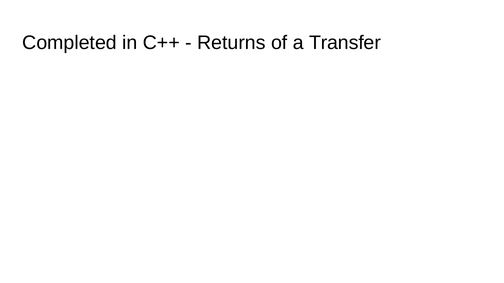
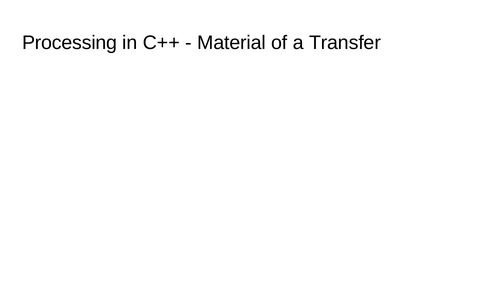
Completed: Completed -> Processing (70, 43)
Returns: Returns -> Material (231, 43)
